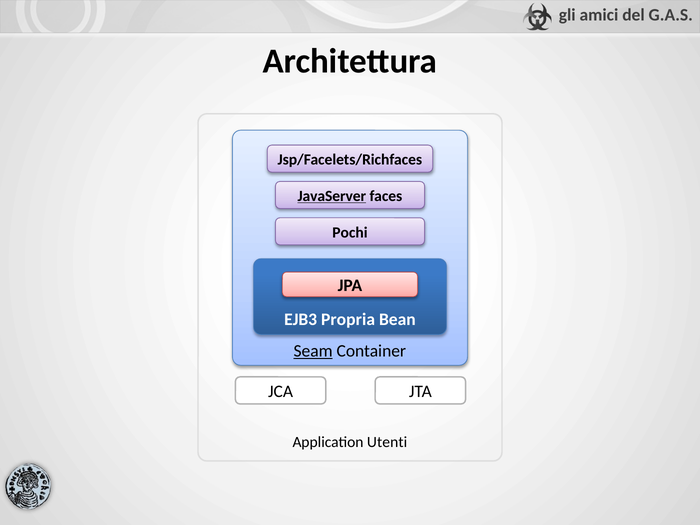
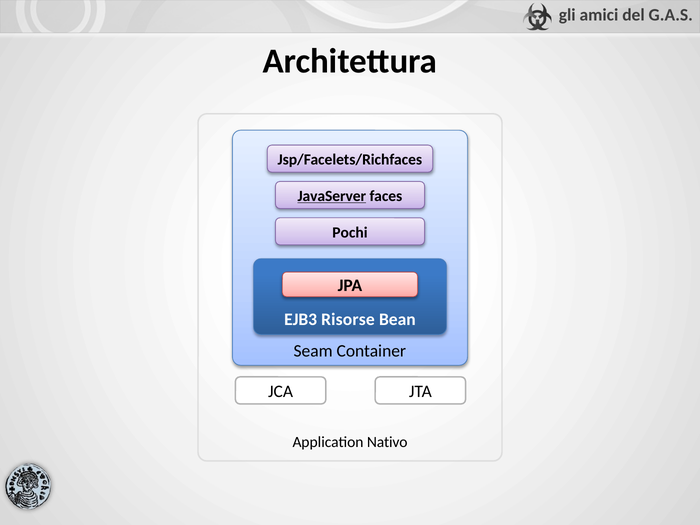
Propria: Propria -> Risorse (348, 320)
Seam underline: present -> none (313, 351)
Utenti: Utenti -> Nativo (387, 442)
